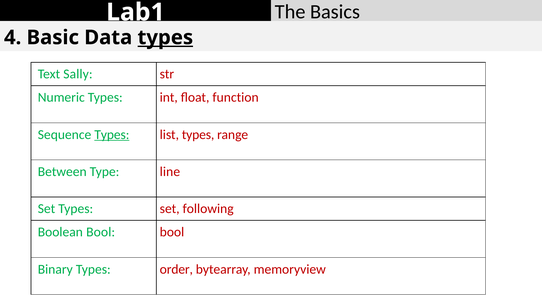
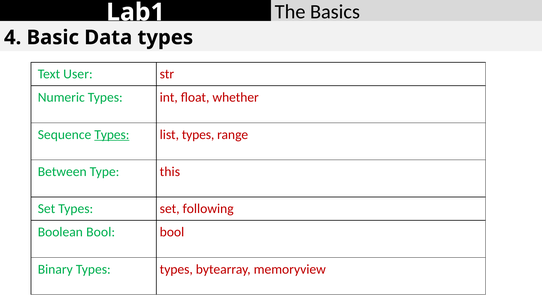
types underline: present -> none (165, 37)
Sally: Sally -> User (78, 74)
function: function -> whether (236, 97)
line: line -> this (170, 172)
Types order: order -> types (176, 269)
